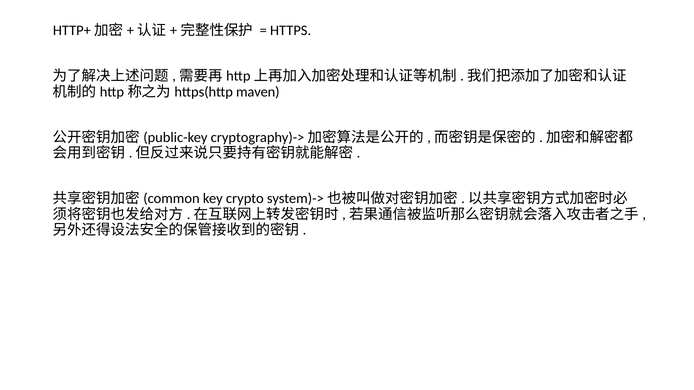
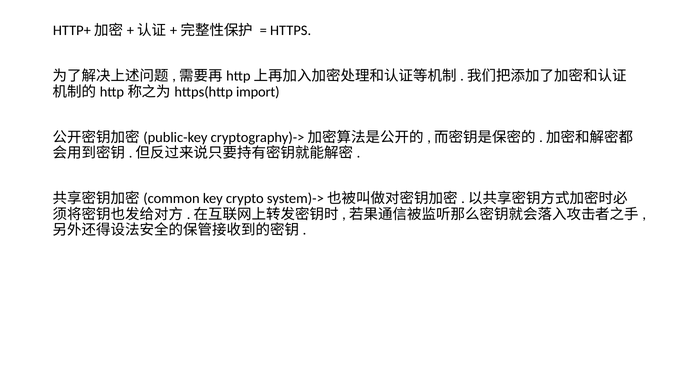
maven: maven -> import (258, 92)
